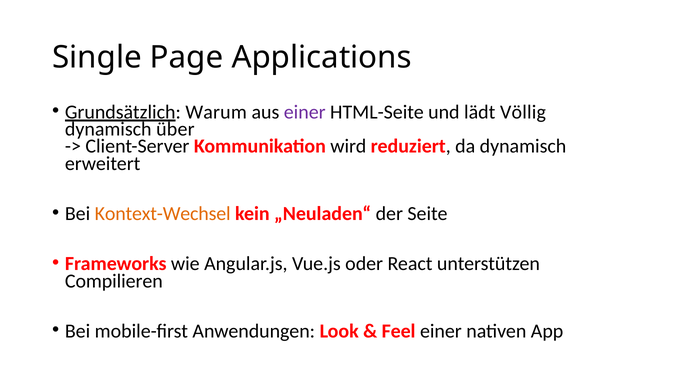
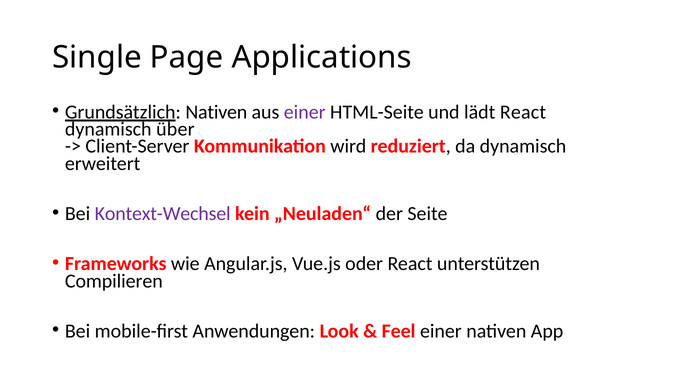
Grundsätzlich Warum: Warum -> Nativen (216, 112)
lädt Völlig: Völlig -> React (523, 112)
Kontext-Wechsel colour: orange -> purple (163, 214)
